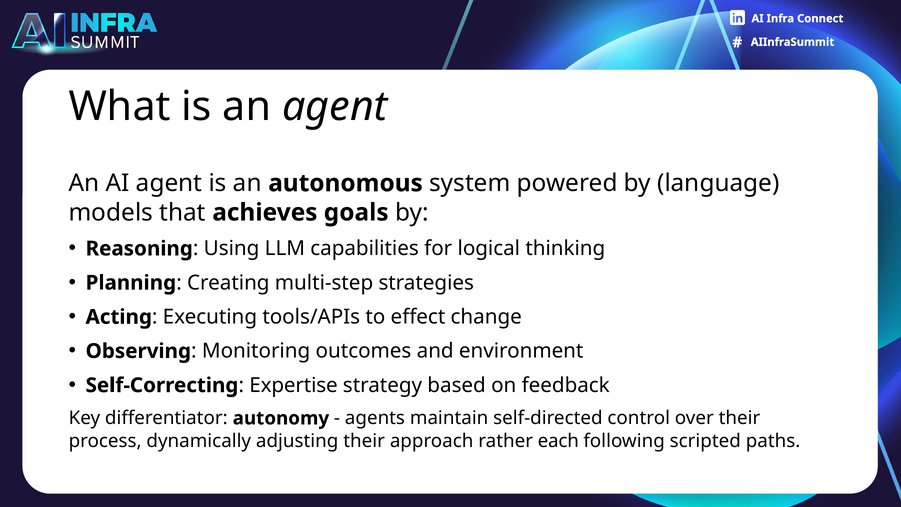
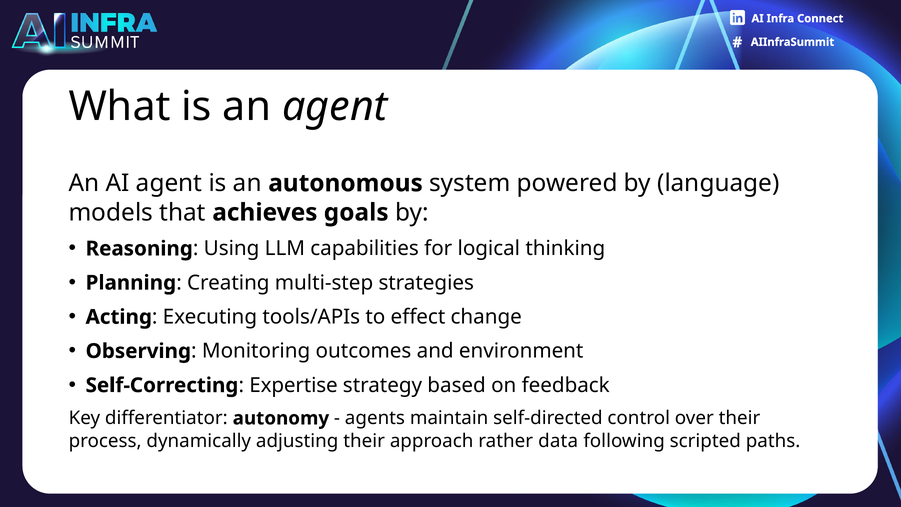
each: each -> data (558, 441)
